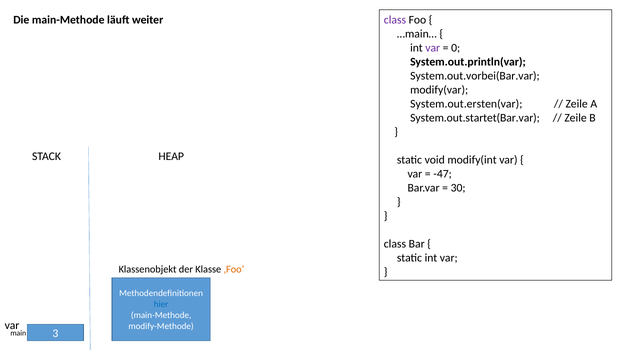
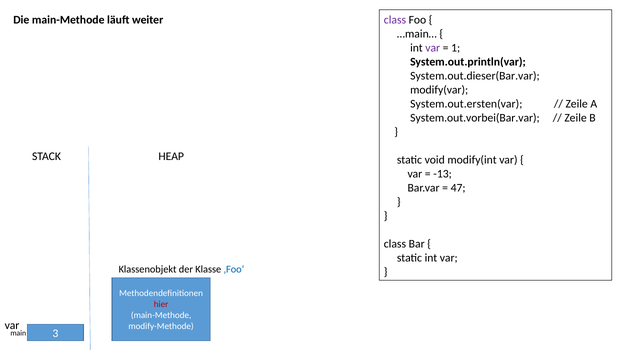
0: 0 -> 1 (456, 48)
System.out.vorbei(Bar.var: System.out.vorbei(Bar.var -> System.out.dieser(Bar.var (475, 76)
System.out.startet(Bar.var: System.out.startet(Bar.var -> System.out.vorbei(Bar.var (475, 118)
-47: -47 -> -13 (443, 174)
30: 30 -> 47 (458, 188)
‚Foo‘ colour: orange -> blue (234, 269)
hier colour: blue -> red (161, 304)
